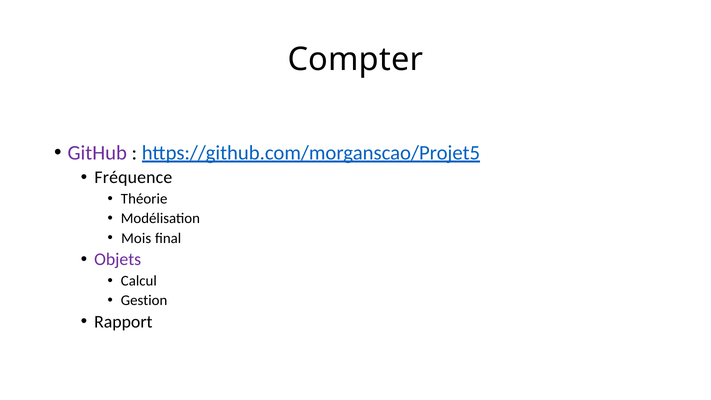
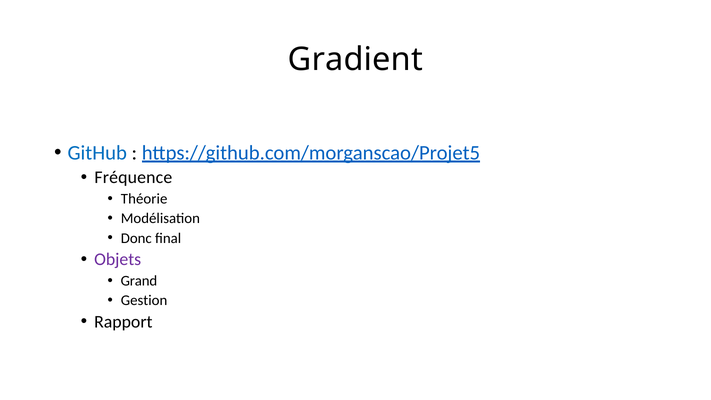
Compter: Compter -> Gradient (355, 60)
GitHub colour: purple -> blue (97, 153)
Mois: Mois -> Donc (136, 238)
Calcul: Calcul -> Grand (139, 281)
